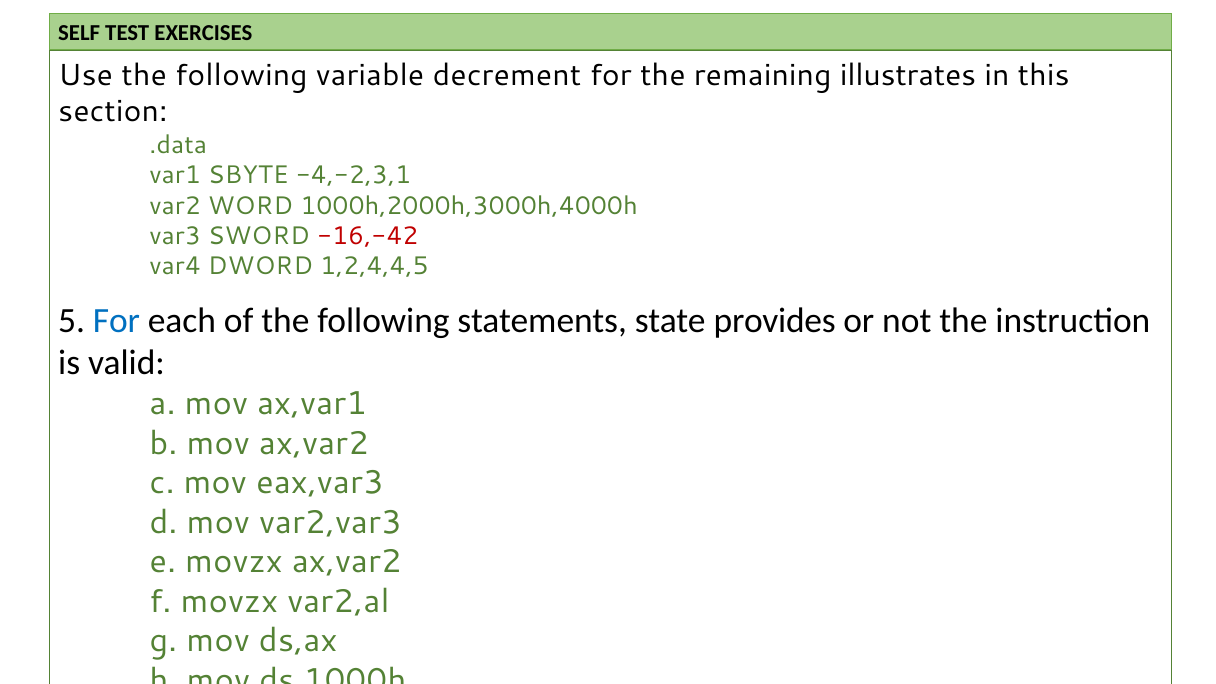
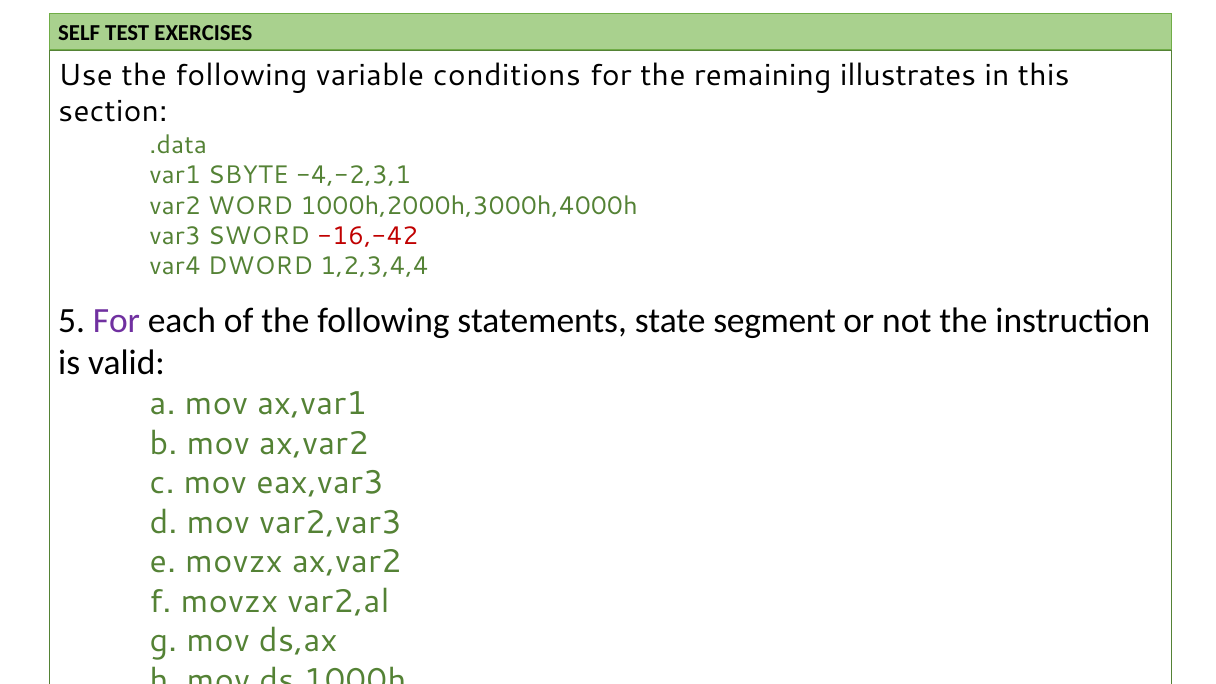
decrement: decrement -> conditions (507, 75)
1,2,4,4,5: 1,2,4,4,5 -> 1,2,3,4,4 (374, 266)
For colour: blue -> purple (116, 320)
provides: provides -> segment (775, 320)
